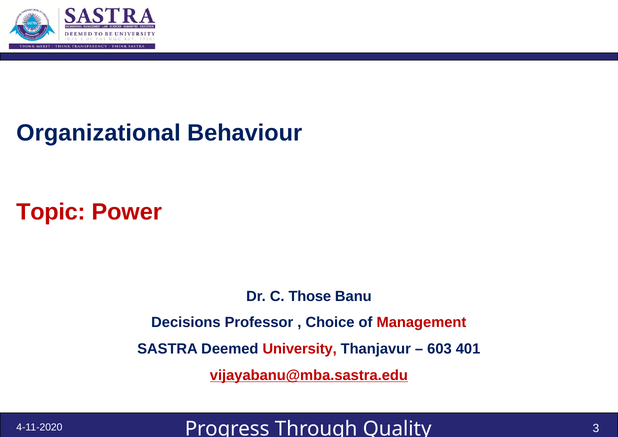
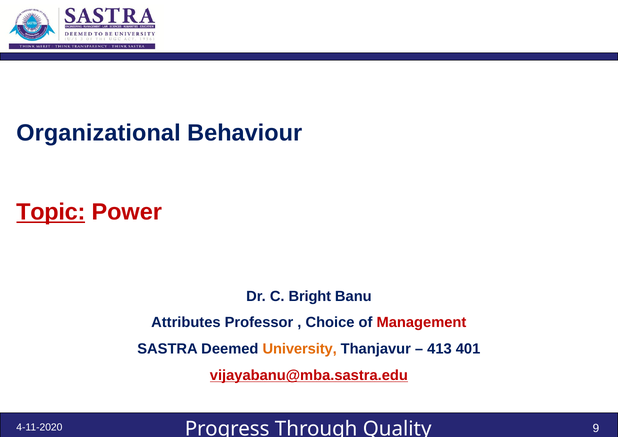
Topic underline: none -> present (51, 212)
Those: Those -> Bright (310, 296)
Decisions: Decisions -> Attributes (186, 323)
University colour: red -> orange (300, 349)
603: 603 -> 413 (439, 349)
3: 3 -> 9 (596, 429)
